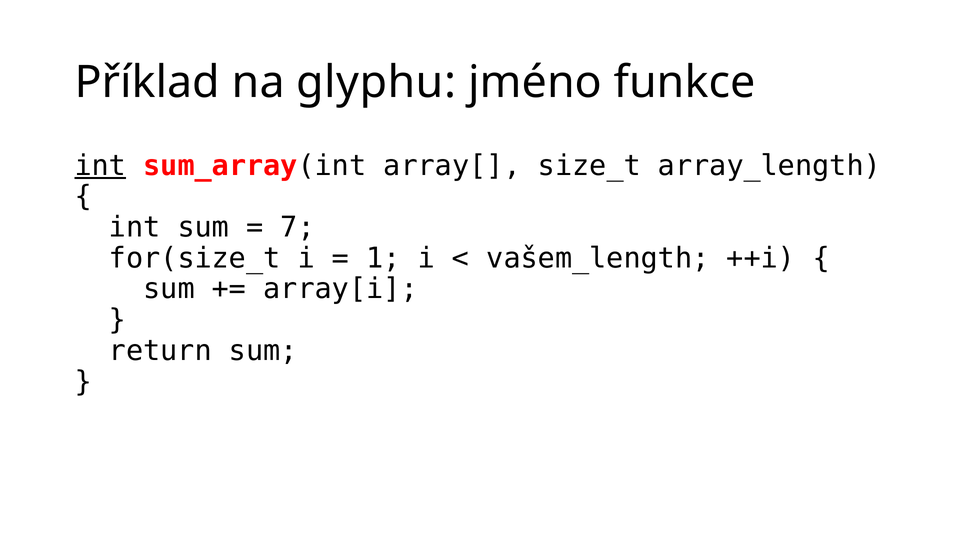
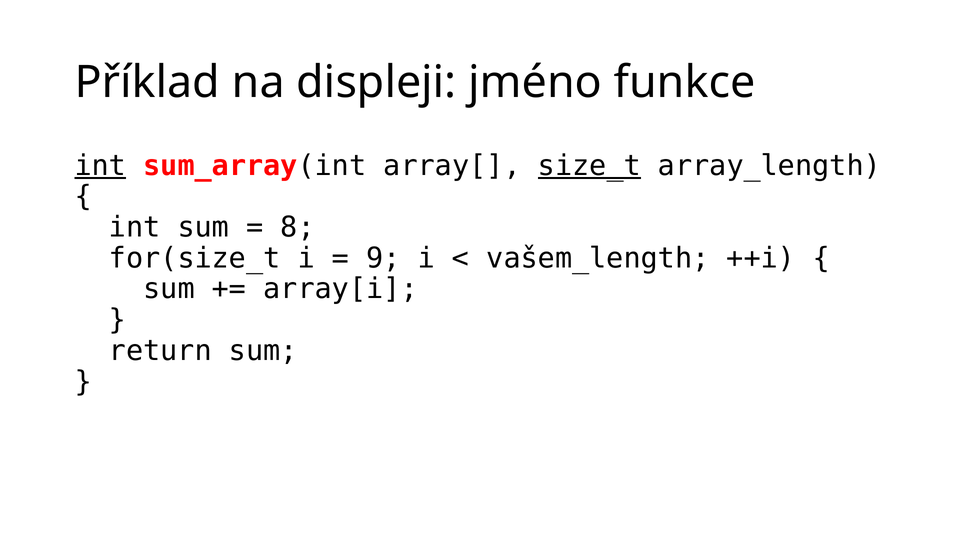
glyphu: glyphu -> displeji (376, 82)
size_t underline: none -> present (589, 166)
7: 7 -> 8 (298, 227)
1: 1 -> 9 (383, 258)
